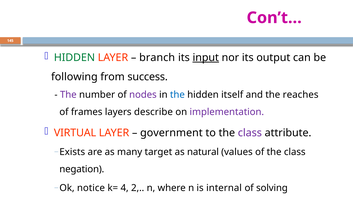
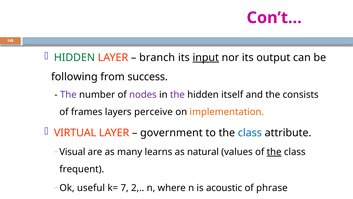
the colour: blue -> purple (177, 94)
reaches: reaches -> consists (301, 94)
describe: describe -> perceive (153, 112)
implementation colour: purple -> orange (227, 112)
class colour: purple -> blue (250, 132)
Exists: Exists -> Visual (72, 152)
target: target -> learns (158, 152)
the underline: none -> present (274, 152)
negation: negation -> frequent (82, 169)
notice: notice -> useful (91, 188)
4: 4 -> 7 (125, 188)
internal: internal -> acoustic (224, 188)
solving: solving -> phrase (272, 188)
